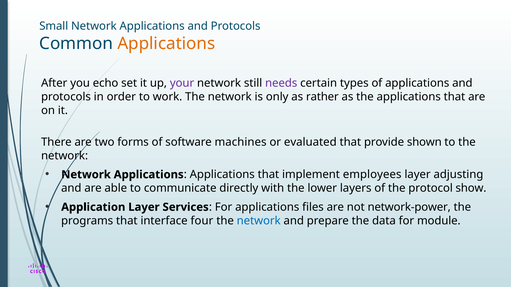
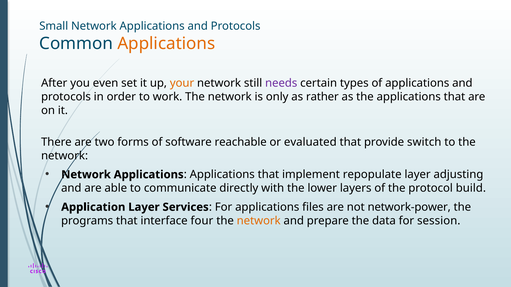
echo: echo -> even (106, 83)
your colour: purple -> orange (182, 83)
machines: machines -> reachable (241, 142)
shown: shown -> switch (424, 142)
employees: employees -> repopulate (372, 175)
show: show -> build (471, 188)
network colour: blue -> orange (259, 221)
module: module -> session (439, 221)
